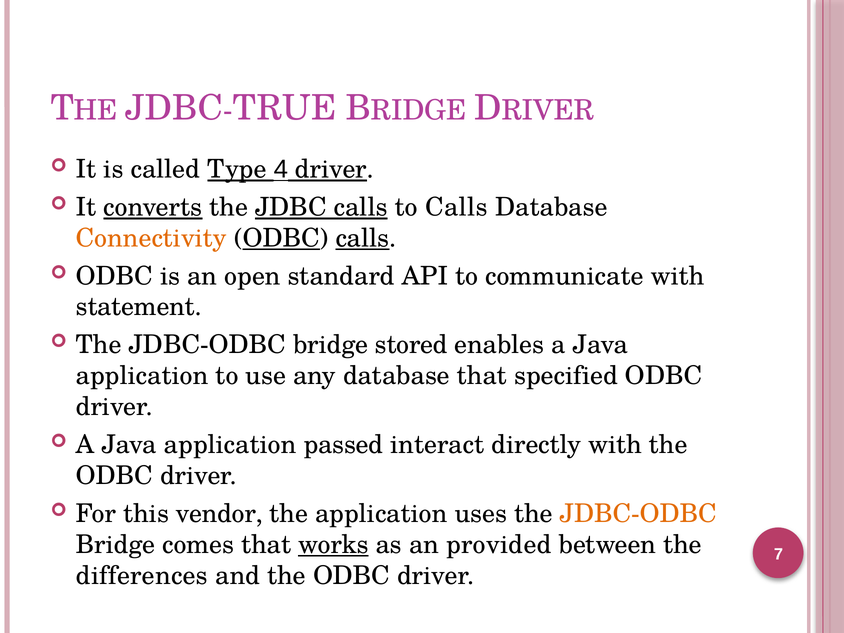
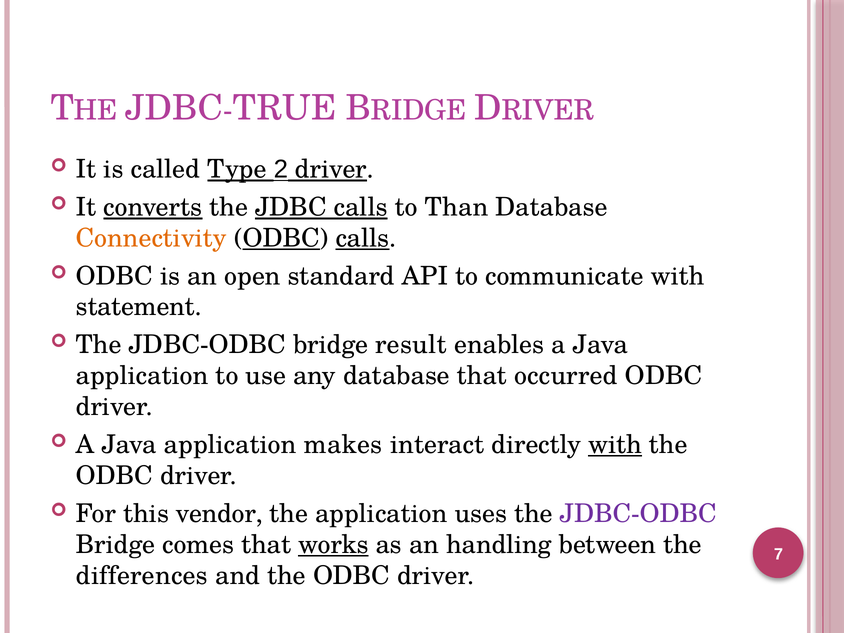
4: 4 -> 2 (281, 169)
to Calls: Calls -> Than (457, 207)
stored: stored -> result (411, 345)
specified: specified -> occurred (566, 376)
passed: passed -> makes (343, 445)
with underline: none -> present (615, 445)
JDBC-ODBC colour: orange -> purple (638, 514)
provided: provided -> handling (499, 545)
